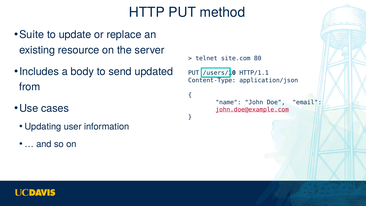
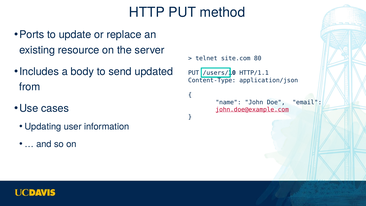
Suite: Suite -> Ports (32, 35)
